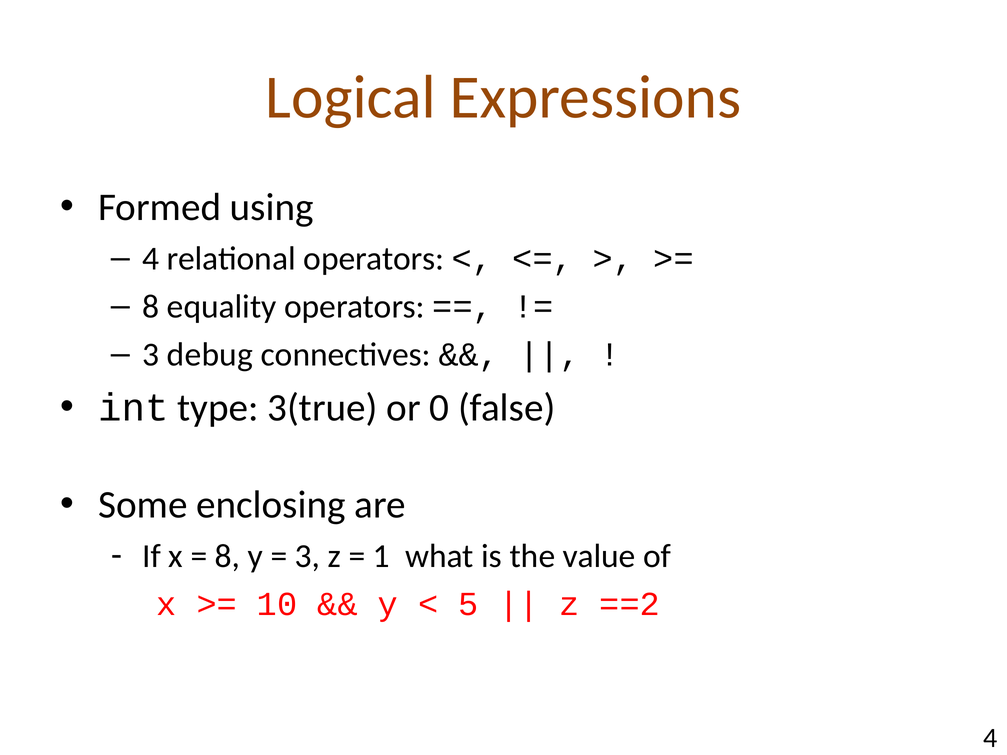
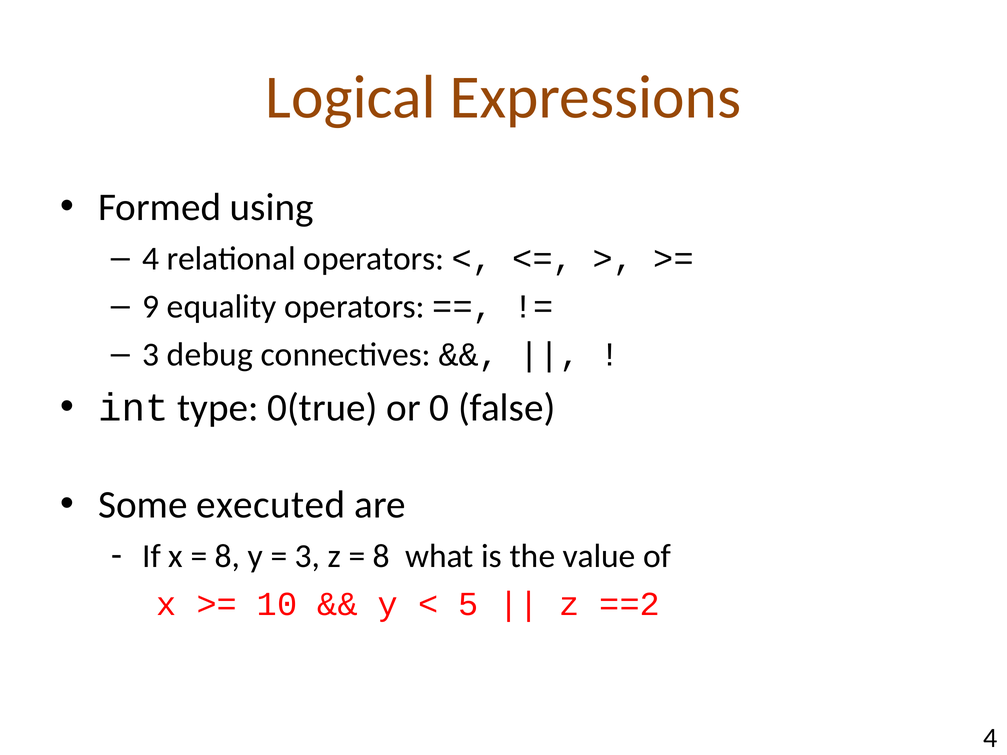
8: 8 -> 9 (151, 307)
3(true: 3(true -> 0(true (322, 408)
enclosing: enclosing -> executed (271, 505)
1: 1 -> 8 (381, 556)
